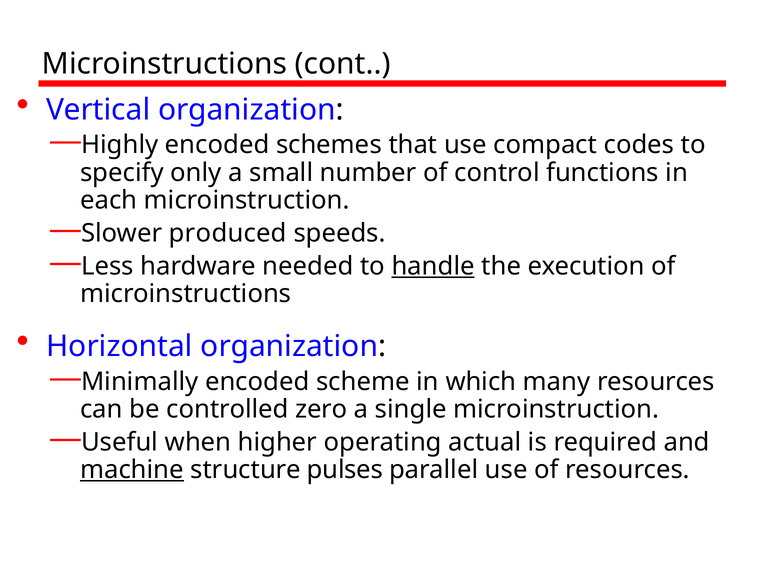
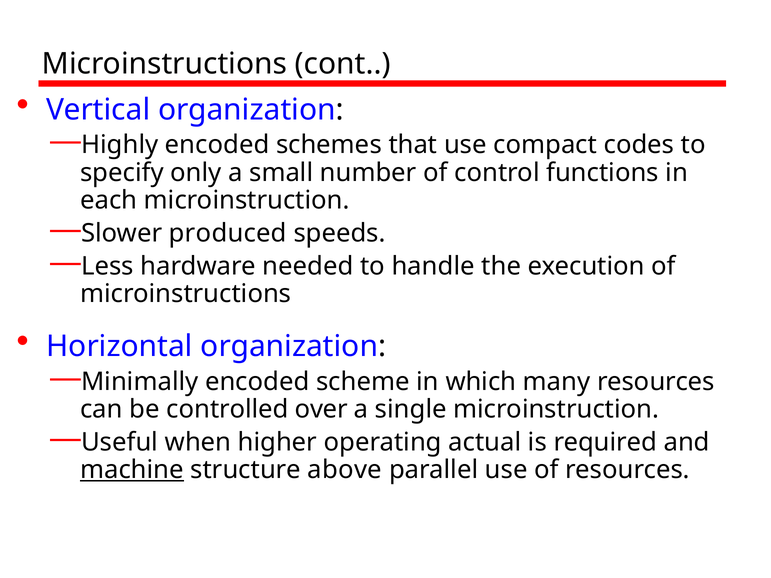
handle underline: present -> none (433, 266)
zero: zero -> over (321, 409)
pulses: pulses -> above (345, 470)
